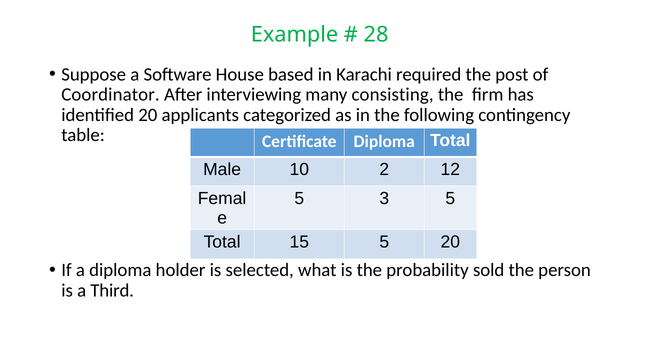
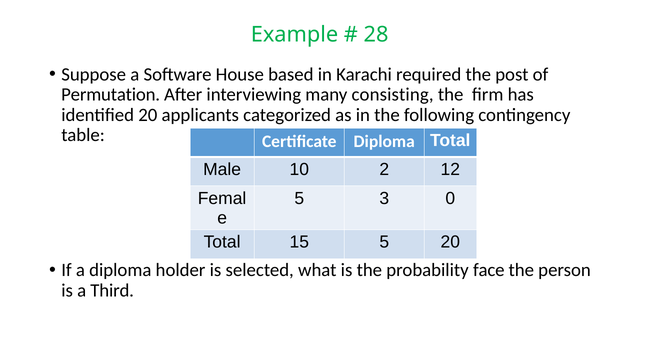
Coordinator: Coordinator -> Permutation (111, 95)
3 5: 5 -> 0 (450, 198)
sold: sold -> face (489, 270)
